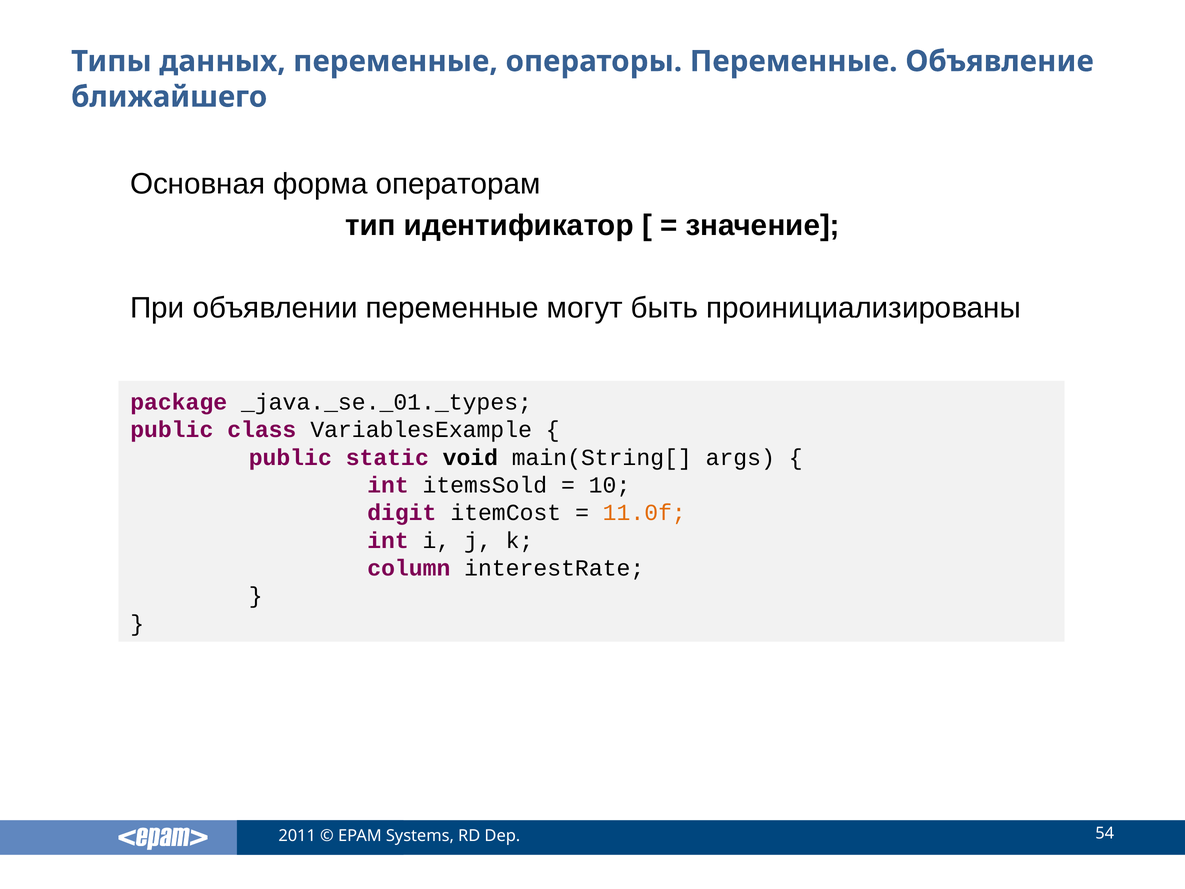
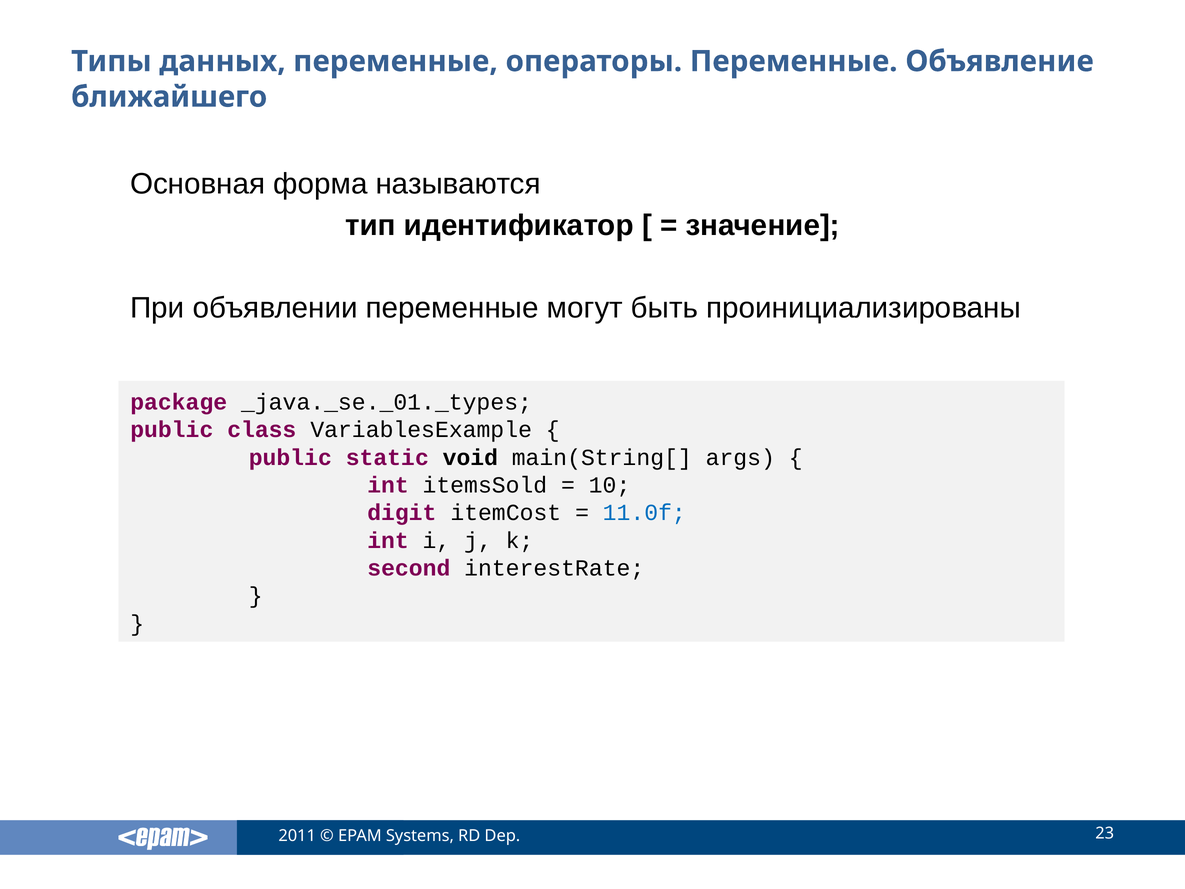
операторам: операторам -> называются (458, 184)
11.0f colour: orange -> blue (644, 513)
column: column -> second (409, 568)
54: 54 -> 23 (1105, 833)
